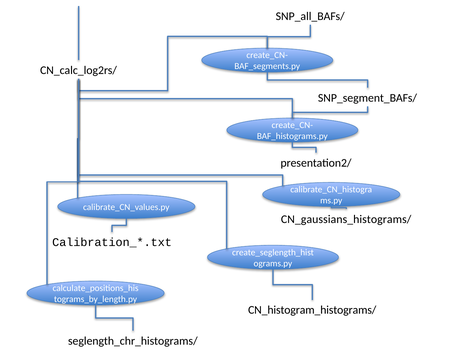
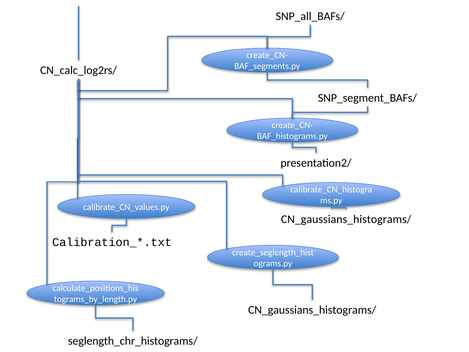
CN_histogram_histograms/: CN_histogram_histograms/ -> CN_gaussians_histograms/ (312, 310)
